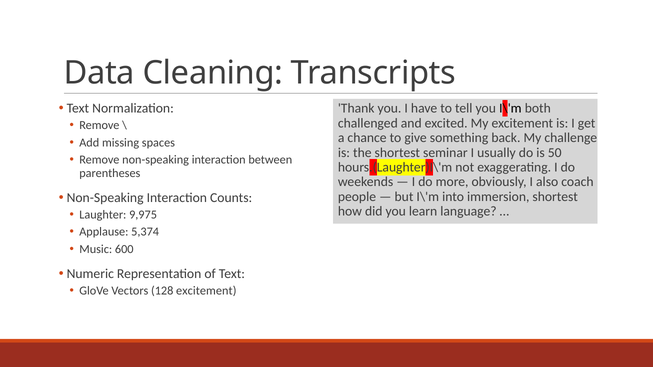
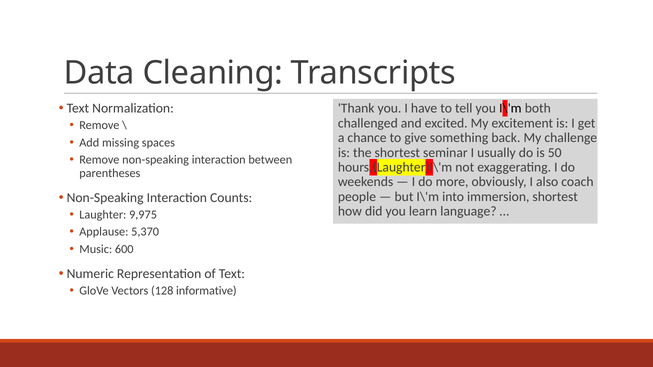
5,374: 5,374 -> 5,370 (145, 232)
128 excitement: excitement -> informative (206, 291)
